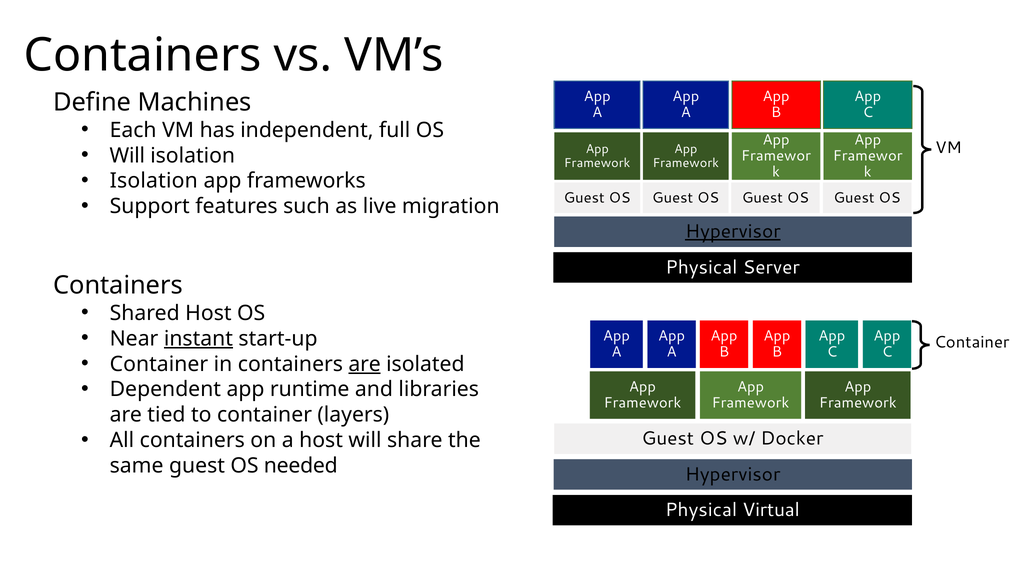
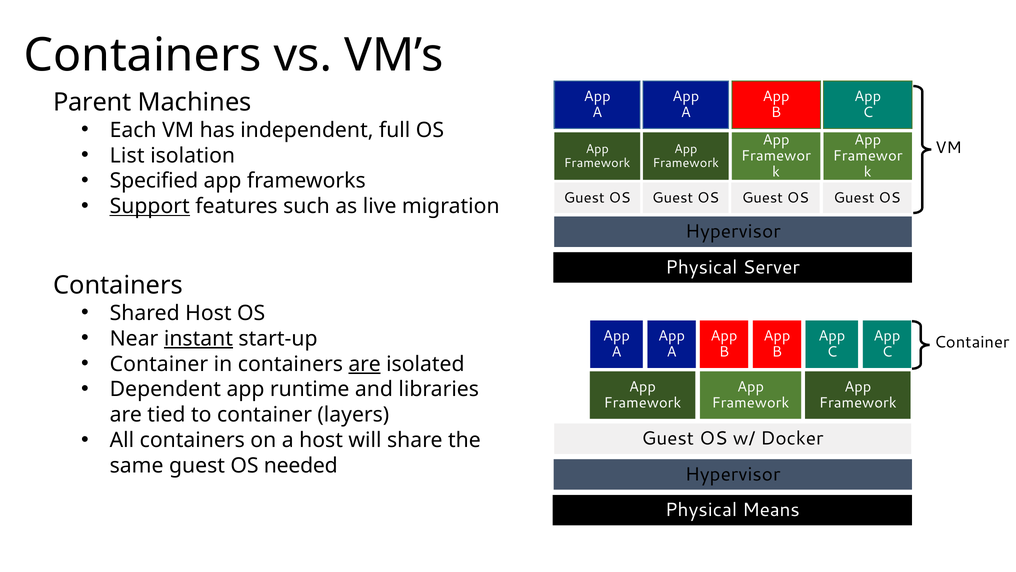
Define: Define -> Parent (92, 102)
Will: Will -> List (127, 155)
Isolation: Isolation -> Specified (154, 181)
Support underline: none -> present (150, 206)
Hypervisor underline: present -> none (733, 231)
Virtual: Virtual -> Means (771, 510)
